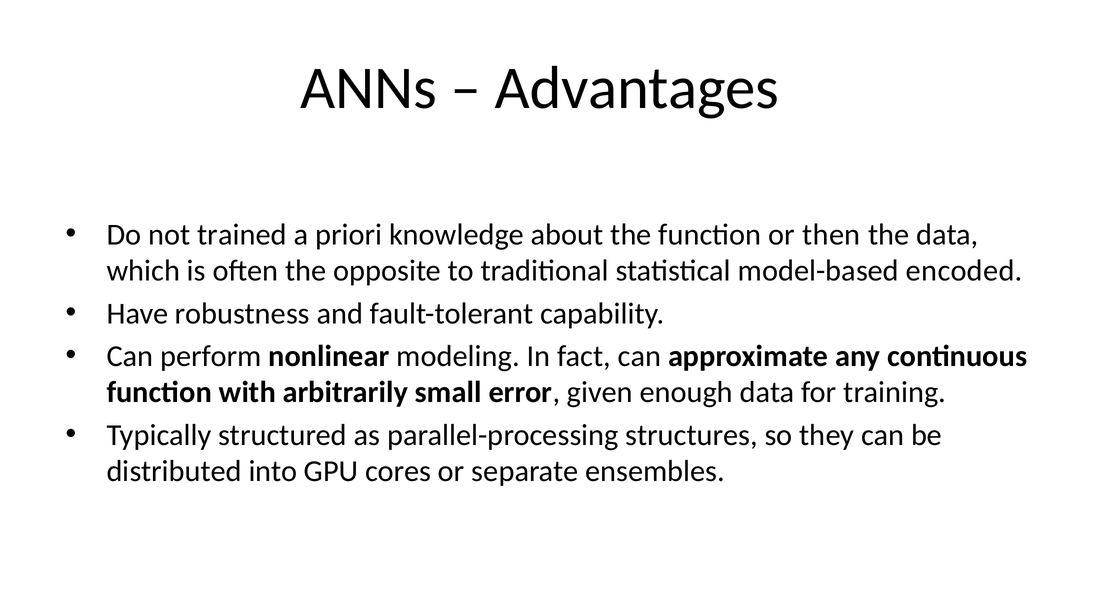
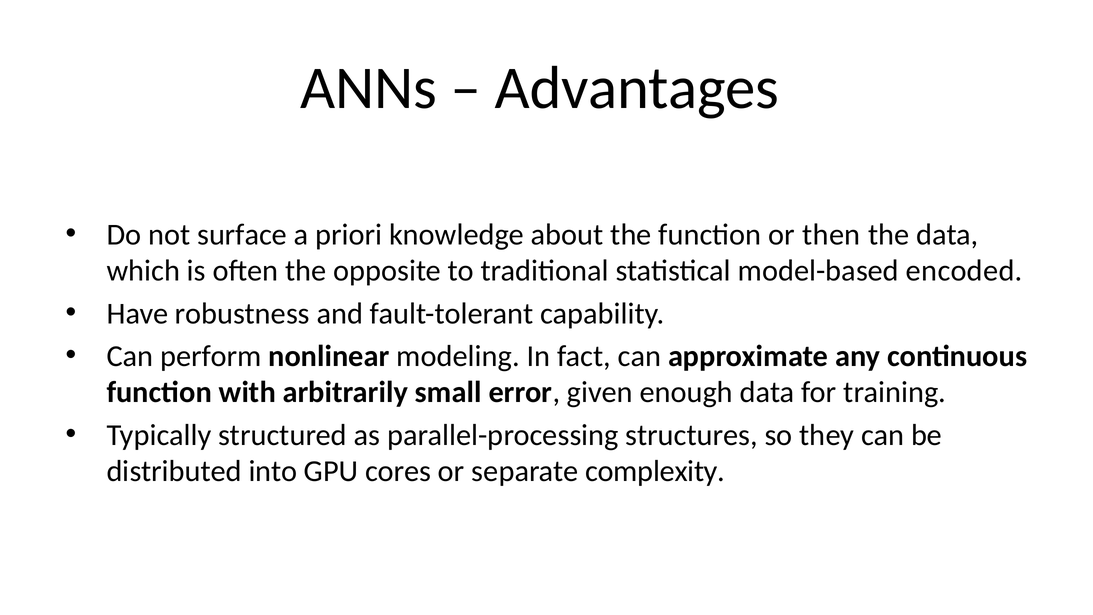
trained: trained -> surface (242, 234)
ensembles: ensembles -> complexity (655, 471)
